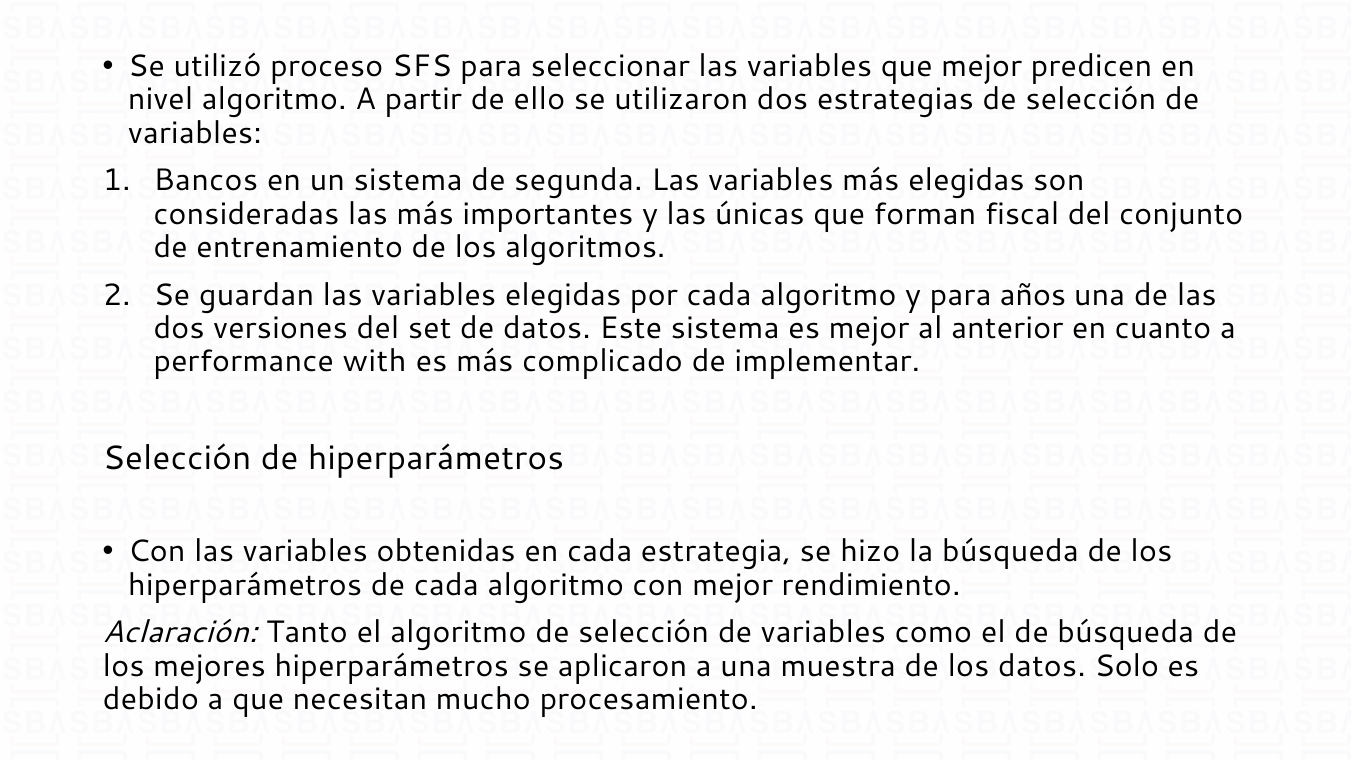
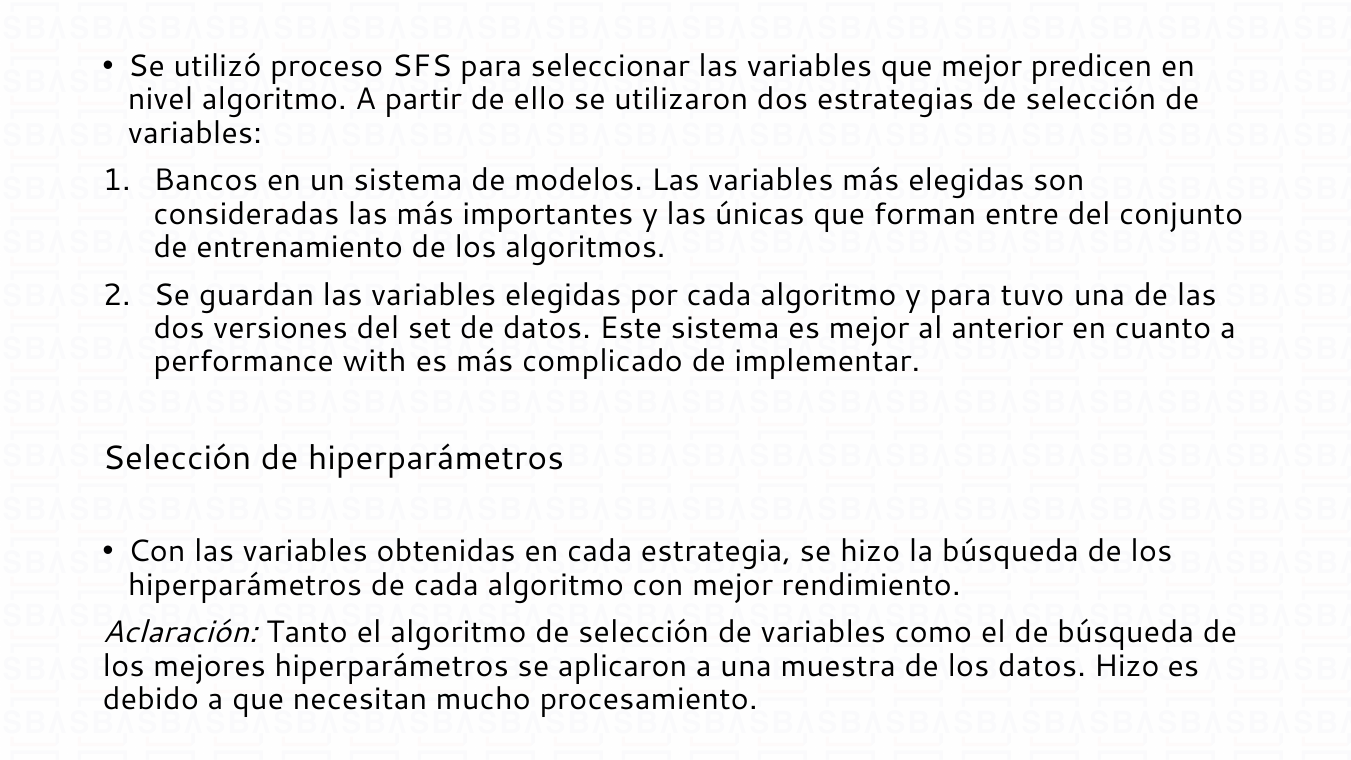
segunda: segunda -> modelos (579, 180)
fiscal: fiscal -> entre (1022, 214)
años: años -> tuvo (1033, 295)
datos Solo: Solo -> Hizo (1127, 666)
